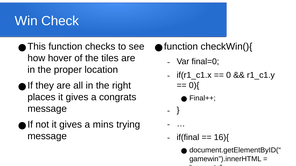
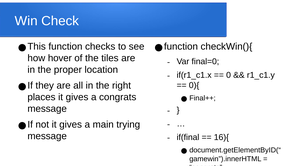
mins: mins -> main (103, 125)
